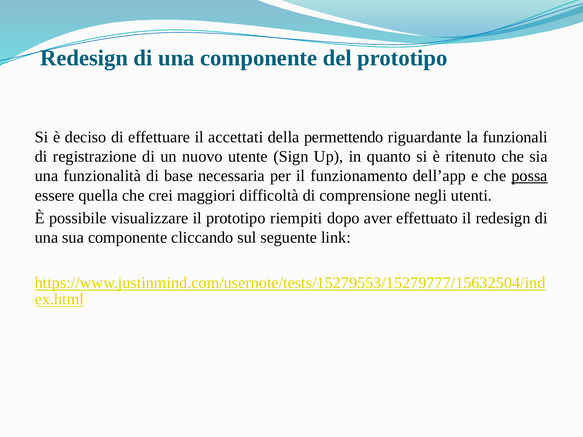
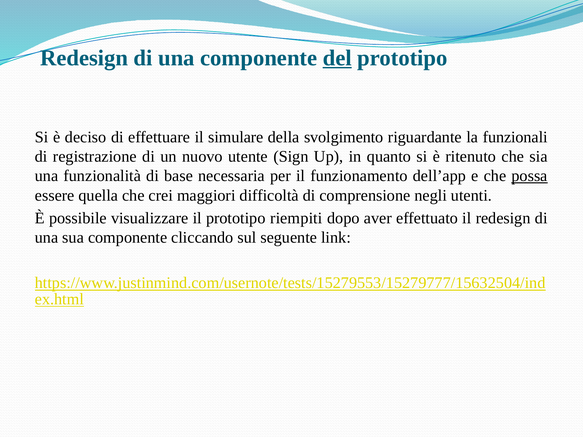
del underline: none -> present (337, 58)
accettati: accettati -> simulare (236, 137)
permettendo: permettendo -> svolgimento (344, 137)
